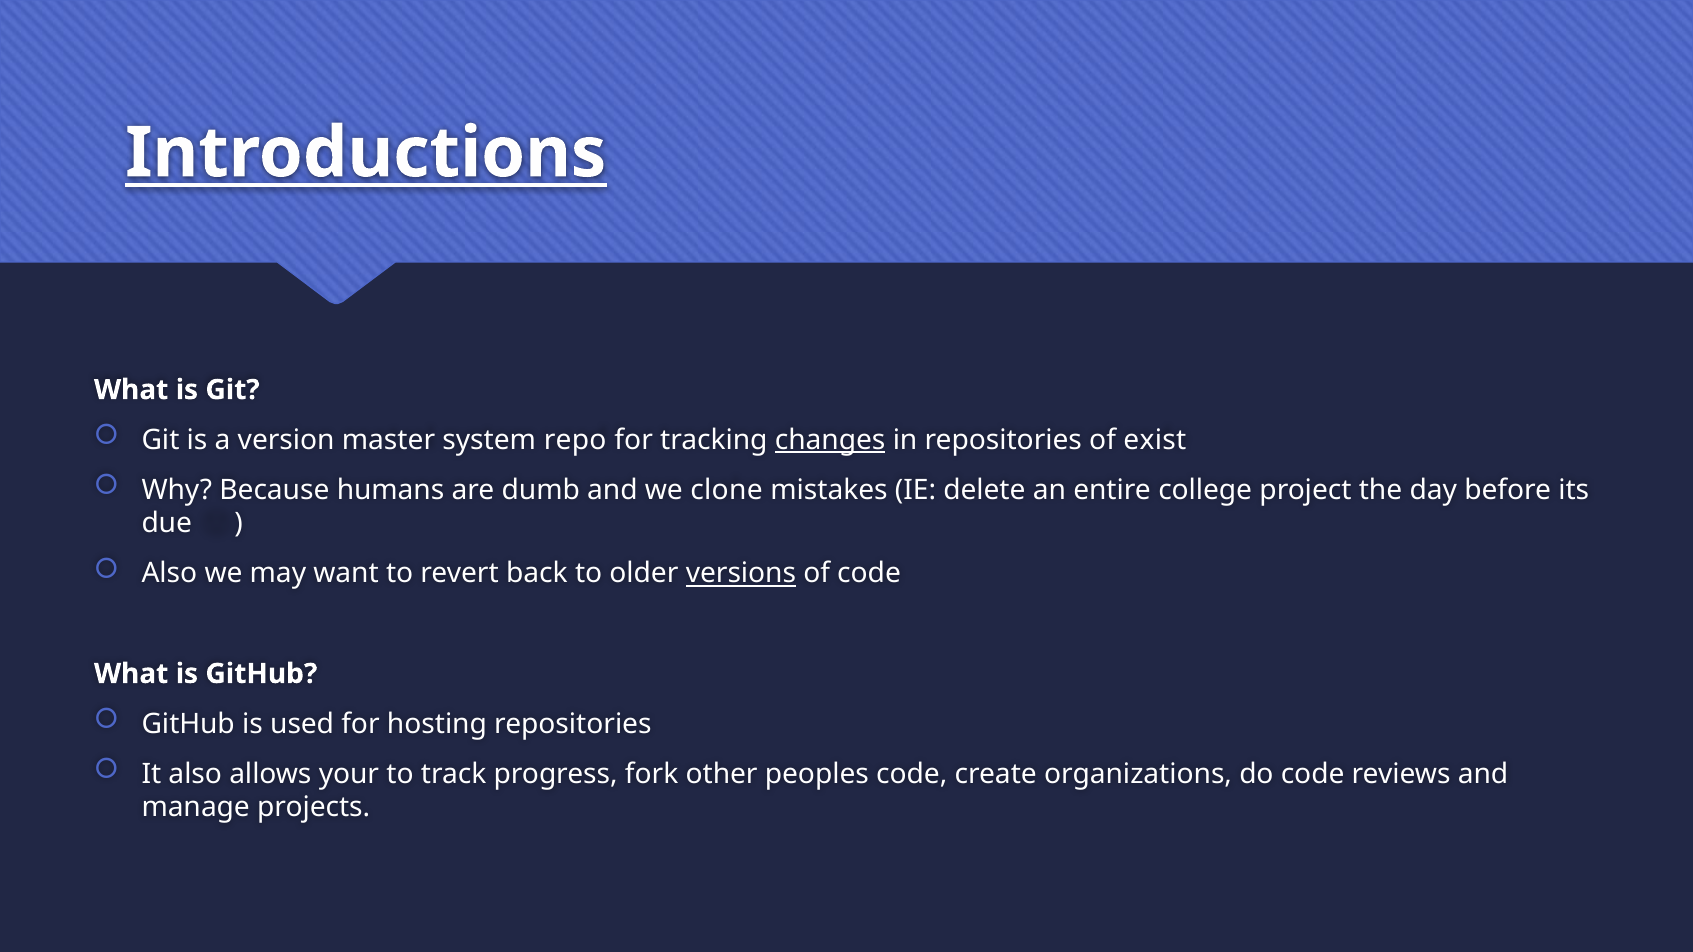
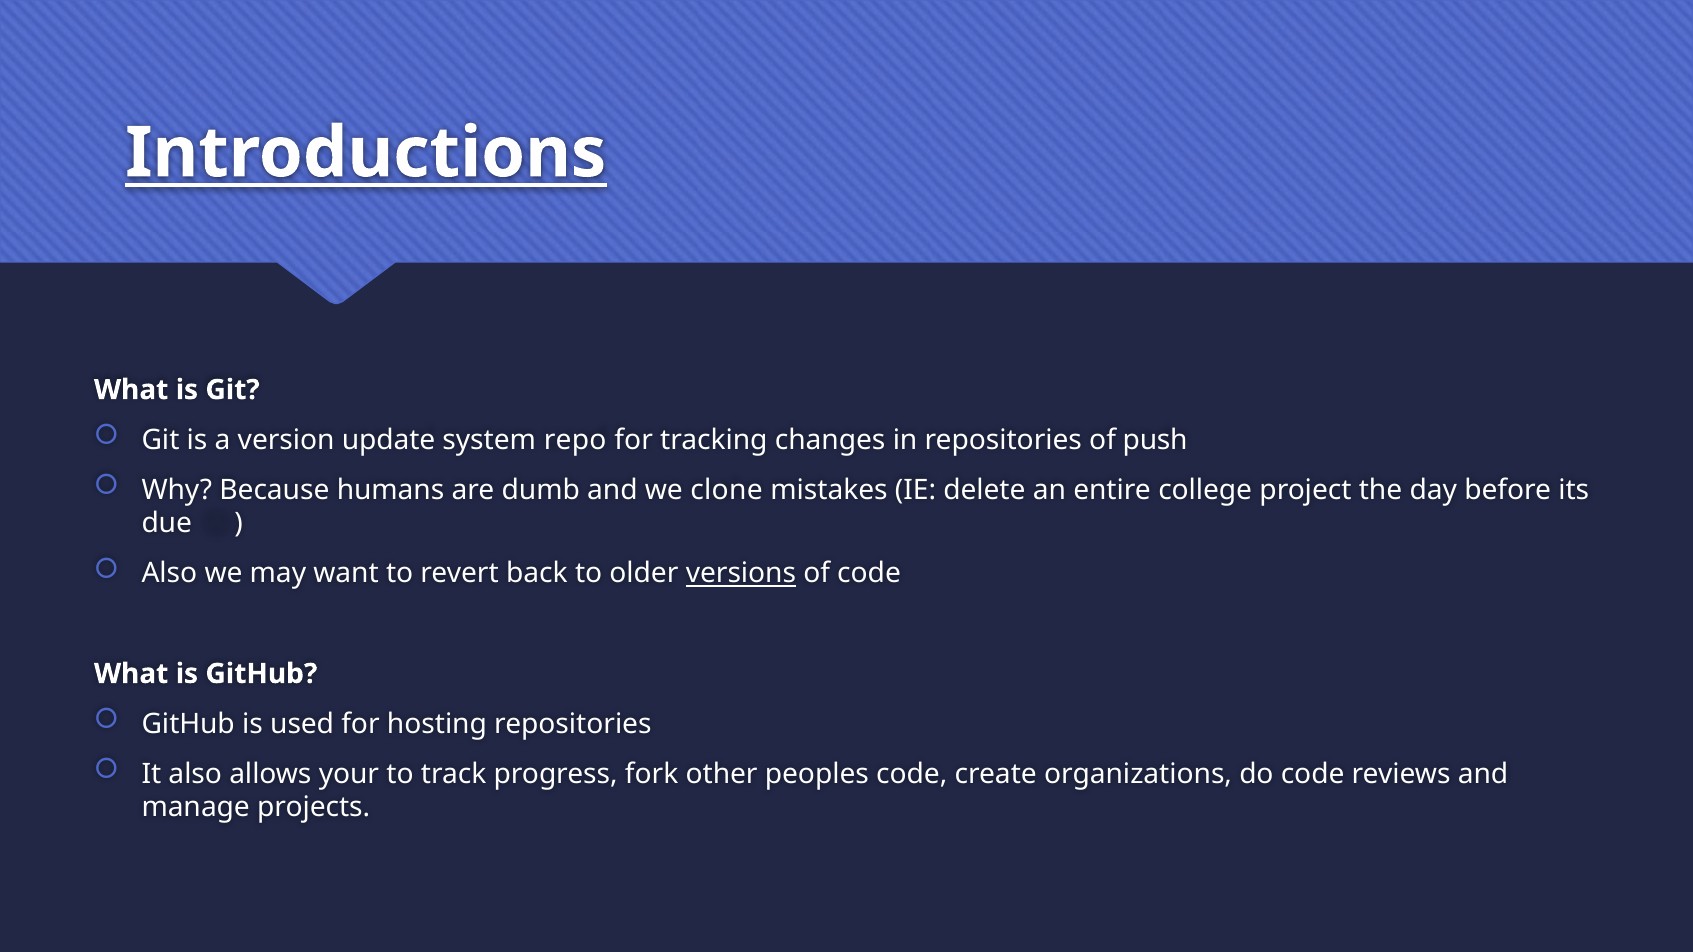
master: master -> update (389, 440)
changes underline: present -> none (830, 440)
exist: exist -> push (1155, 440)
